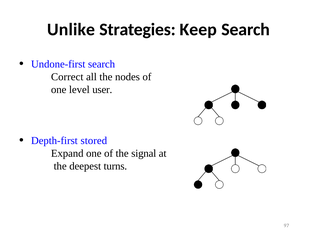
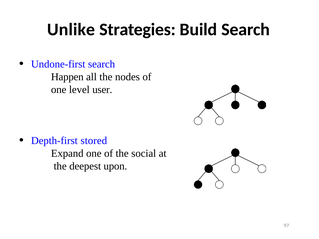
Keep: Keep -> Build (198, 30)
Correct: Correct -> Happen (67, 77)
signal: signal -> social (144, 154)
turns: turns -> upon (115, 166)
